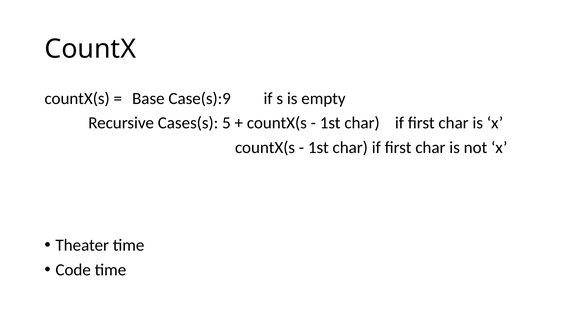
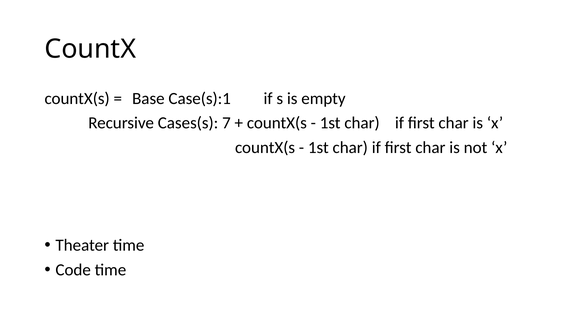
Case(s):9: Case(s):9 -> Case(s):1 (200, 99)
5: 5 -> 7 (226, 123)
